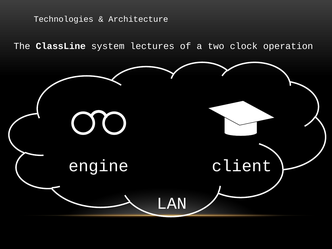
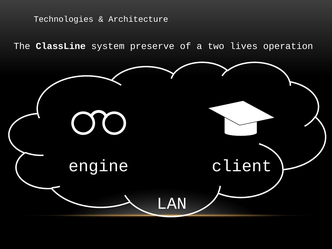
lectures: lectures -> preserve (152, 46)
clock: clock -> lives (244, 46)
